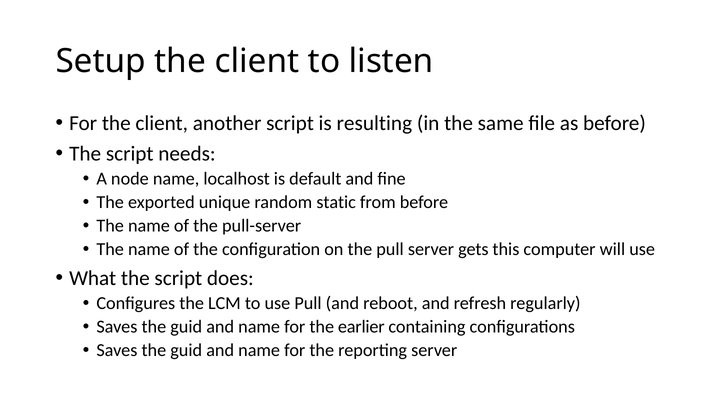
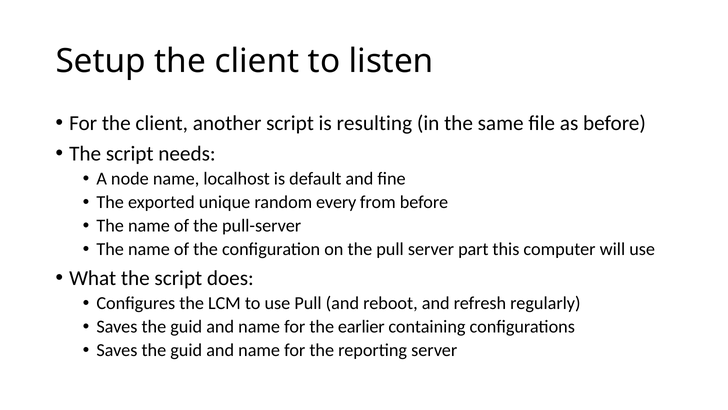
static: static -> every (336, 202)
gets: gets -> part (473, 249)
